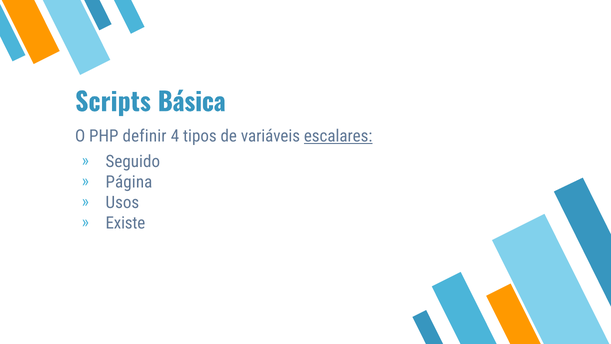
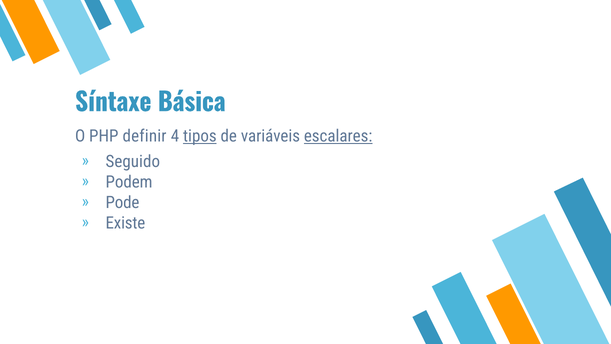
Scripts: Scripts -> Síntaxe (113, 103)
tipos underline: none -> present (200, 136)
Página: Página -> Podem (129, 182)
Usos: Usos -> Pode (122, 202)
